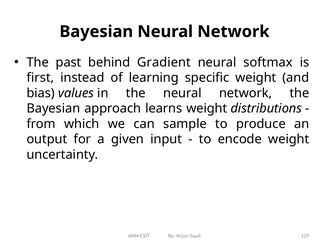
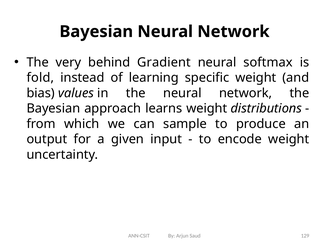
past: past -> very (68, 62)
first: first -> fold (40, 78)
